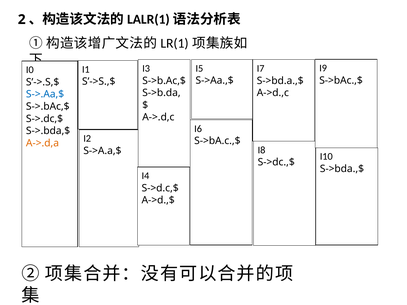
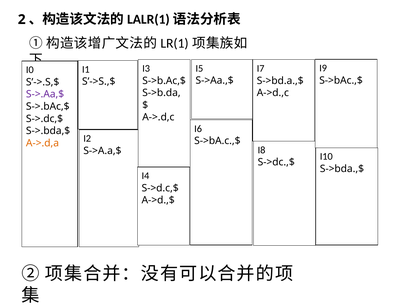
S->.Aa,$ colour: blue -> purple (45, 94)
